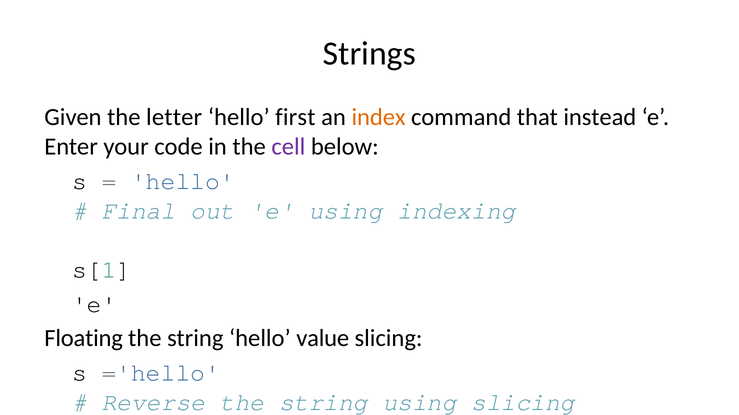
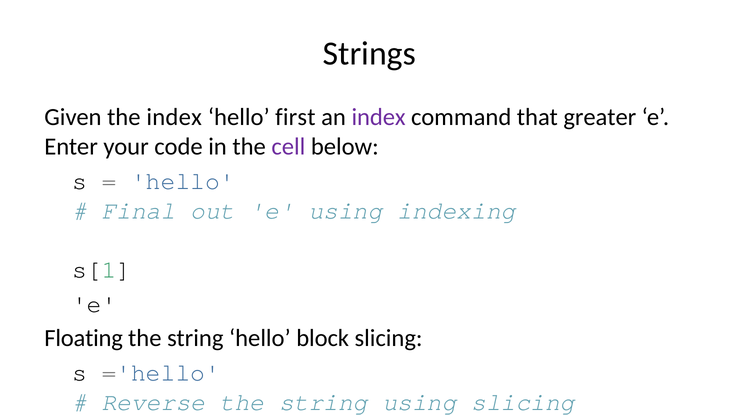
Given the letter: letter -> index (174, 117)
index colour: orange -> purple (379, 117)
instead: instead -> greater (600, 117)
value: value -> block (323, 339)
